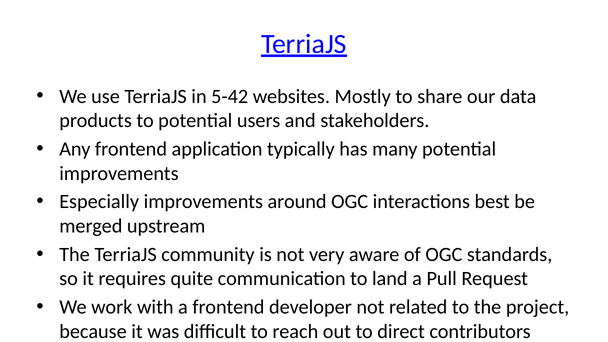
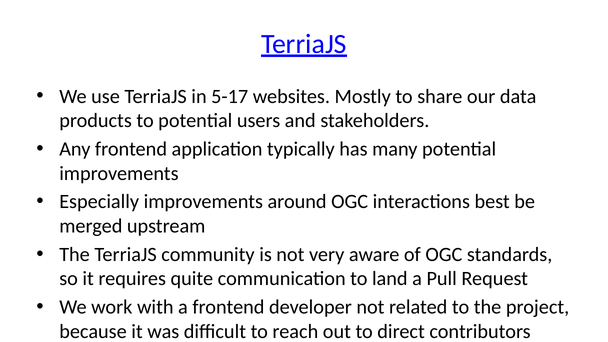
5-42: 5-42 -> 5-17 (230, 96)
